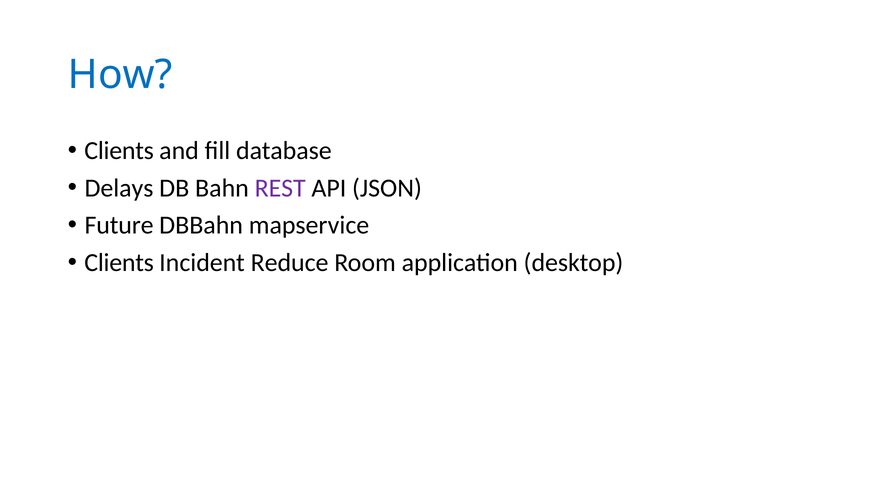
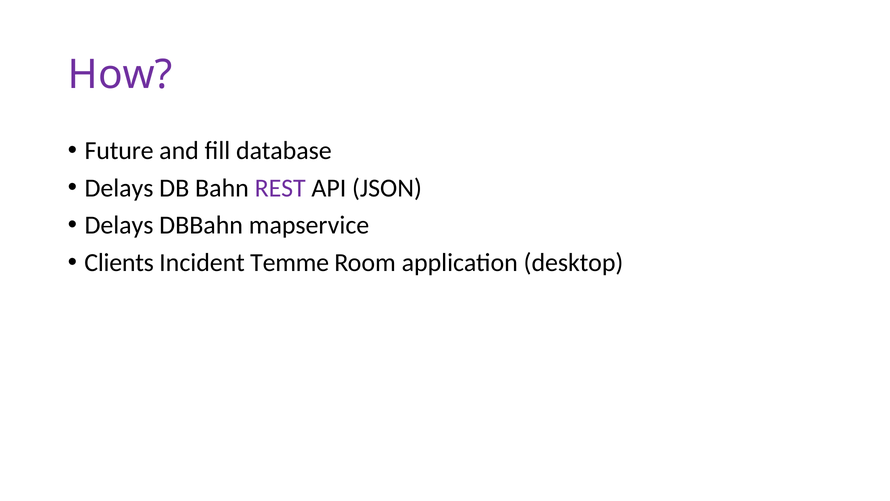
How colour: blue -> purple (120, 75)
Clients: Clients -> Future (119, 150)
Future: Future -> Delays (119, 225)
Reduce: Reduce -> Temme (290, 262)
